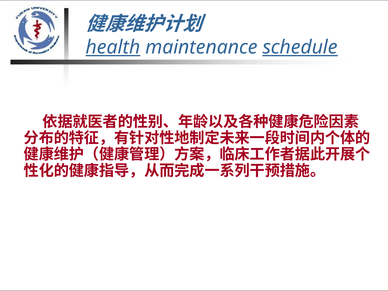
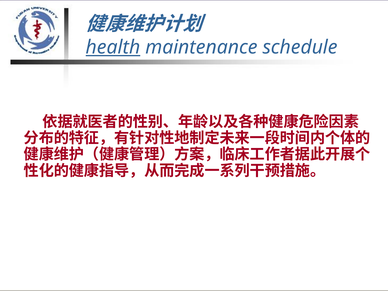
schedule underline: present -> none (300, 47)
